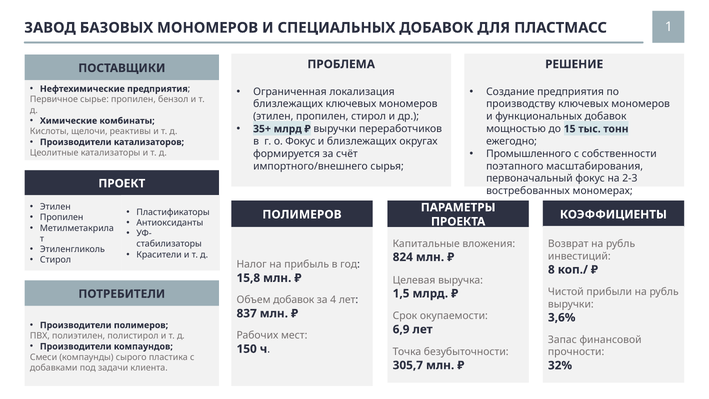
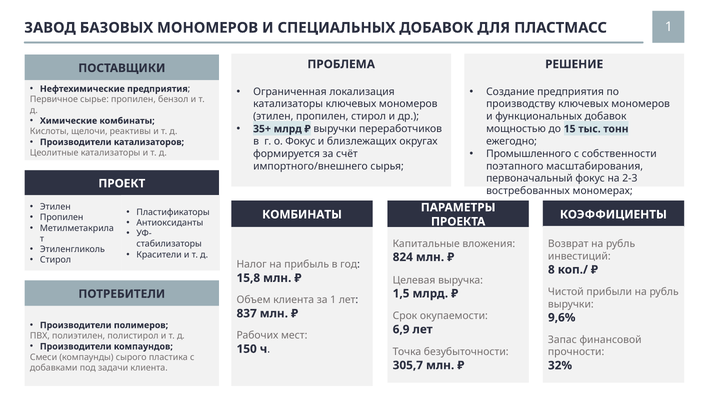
близлежащих: близлежащих -> катализаторы (288, 104)
ПОЛИМЕРОВ: ПОЛИМЕРОВ -> КОМБИНАТЫ (302, 214)
Объем добавок: добавок -> клиента (294, 300)
за 4: 4 -> 1 (333, 300)
3,6%: 3,6% -> 9,6% (562, 317)
